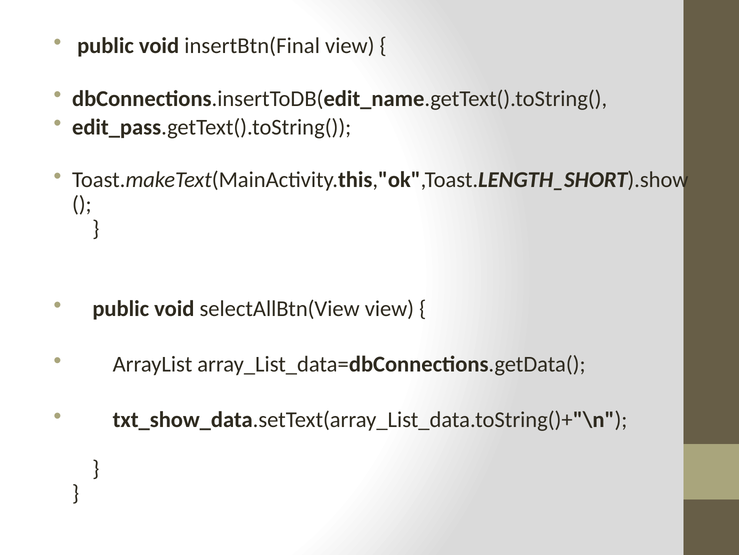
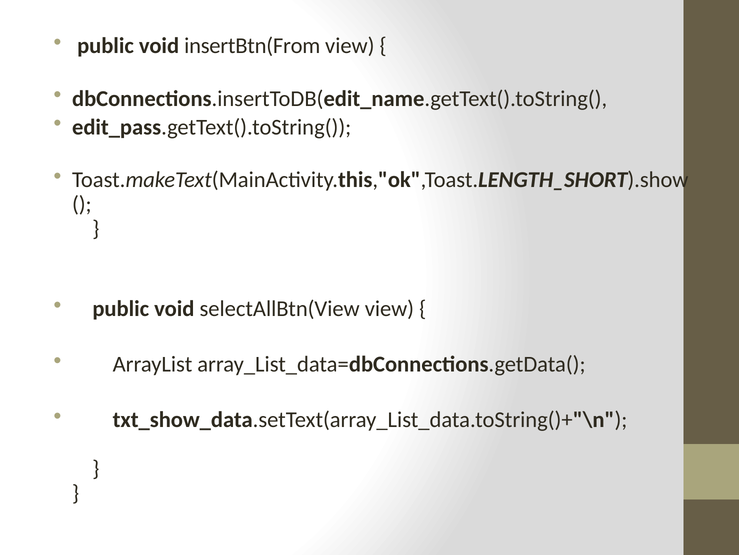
insertBtn(Final: insertBtn(Final -> insertBtn(From (252, 46)
